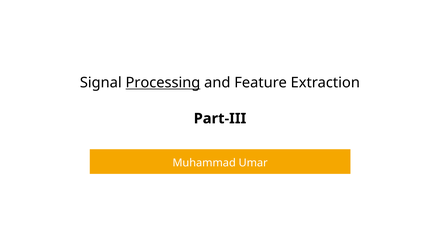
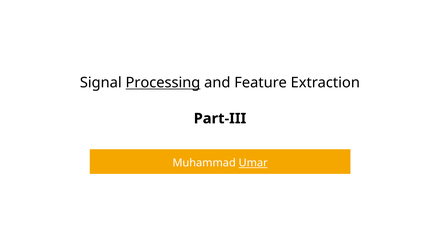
Umar underline: none -> present (253, 163)
